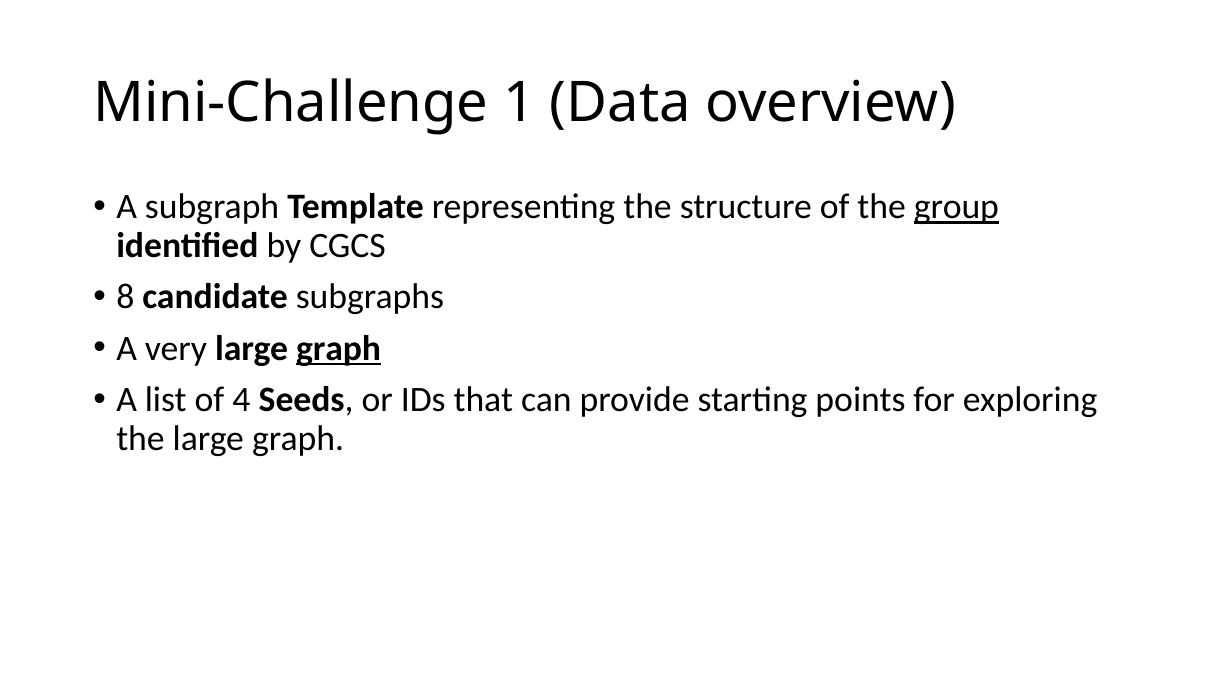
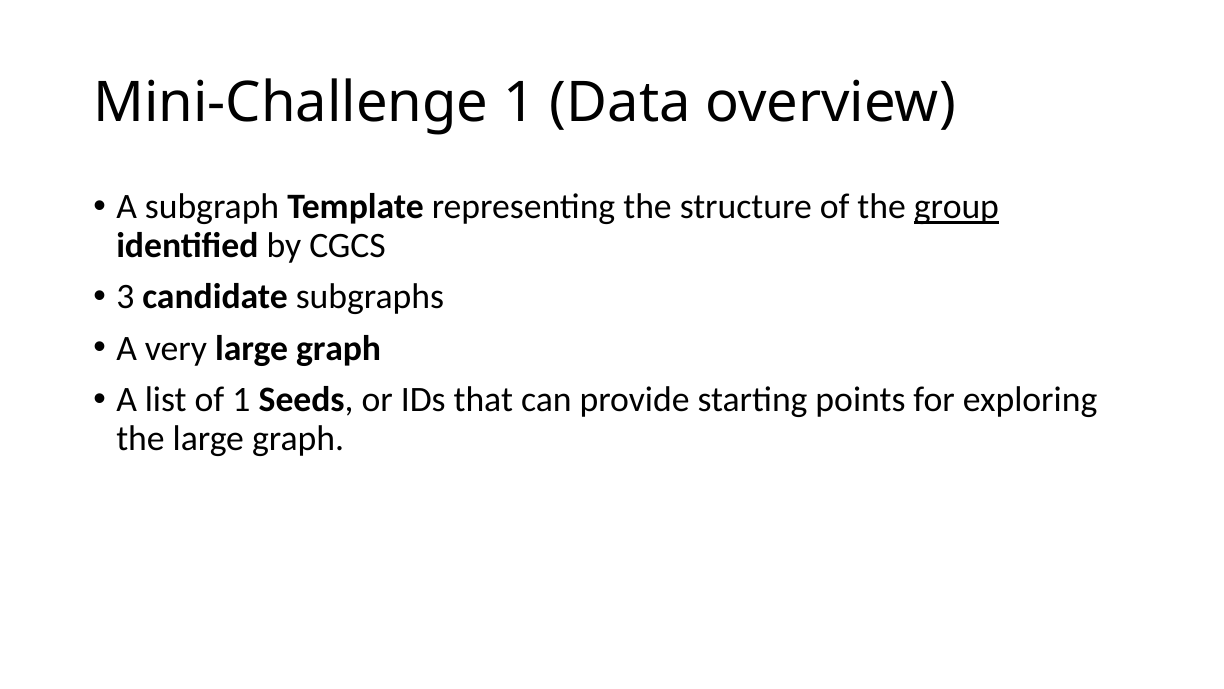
8: 8 -> 3 (125, 297)
graph underline: present -> none (339, 348)
of 4: 4 -> 1 (241, 399)
